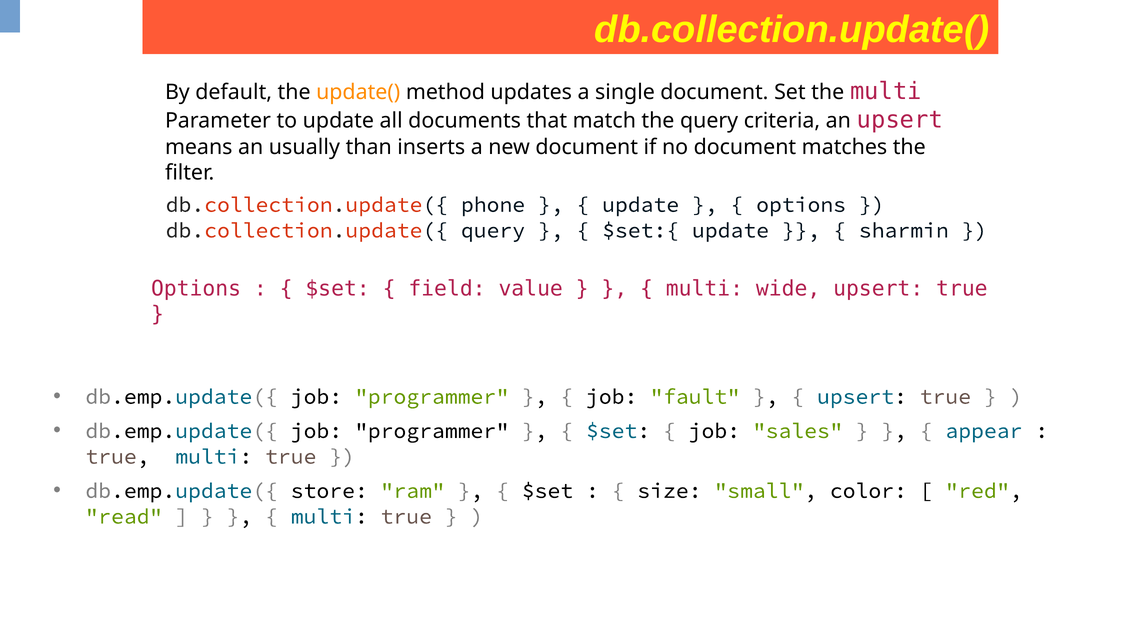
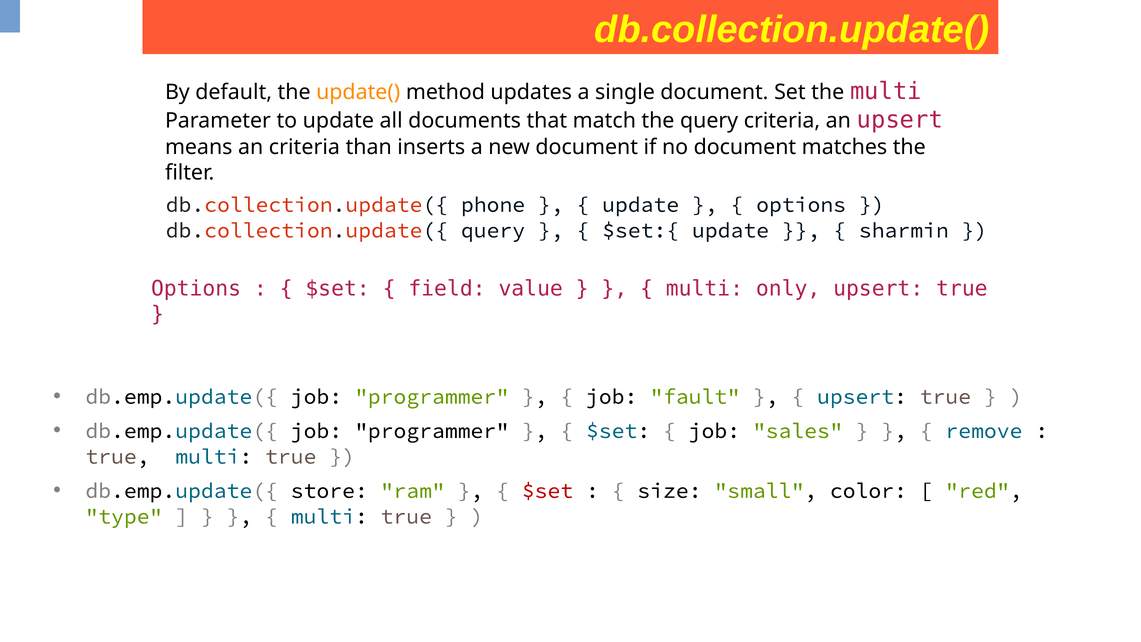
an usually: usually -> criteria (304, 147)
wide: wide -> only (788, 289)
appear: appear -> remove (984, 431)
$set colour: black -> red (548, 491)
read: read -> type (124, 516)
